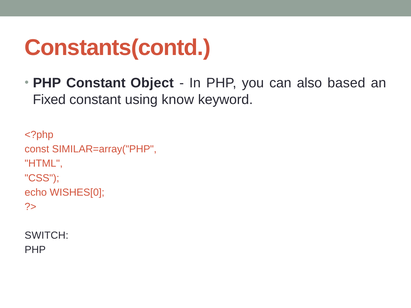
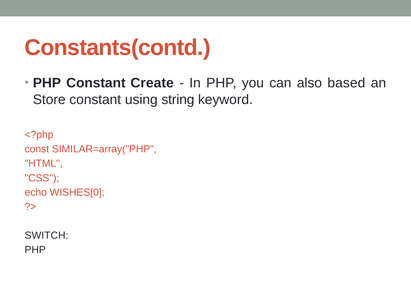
Object: Object -> Create (152, 83)
Fixed: Fixed -> Store (49, 100)
know: know -> string (178, 100)
